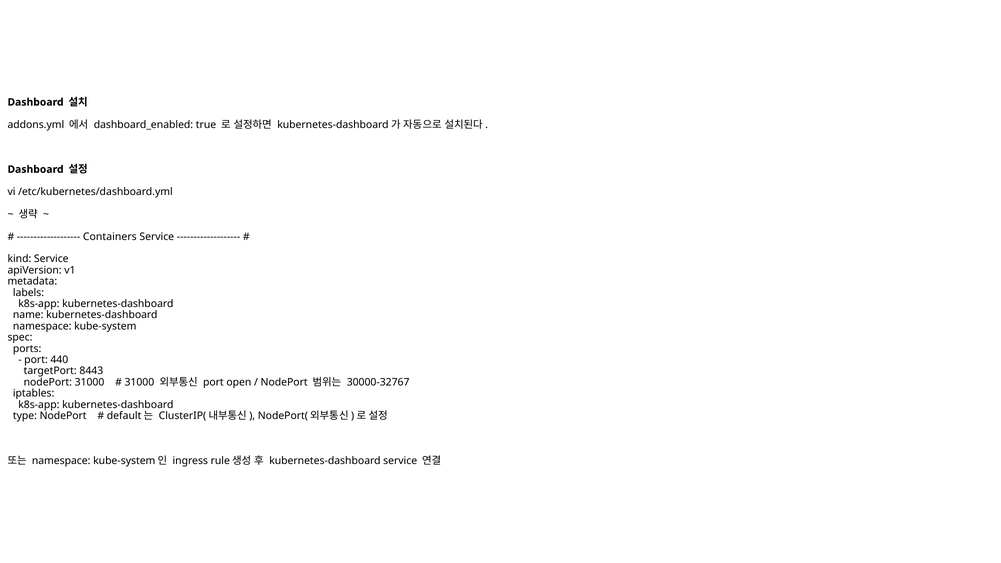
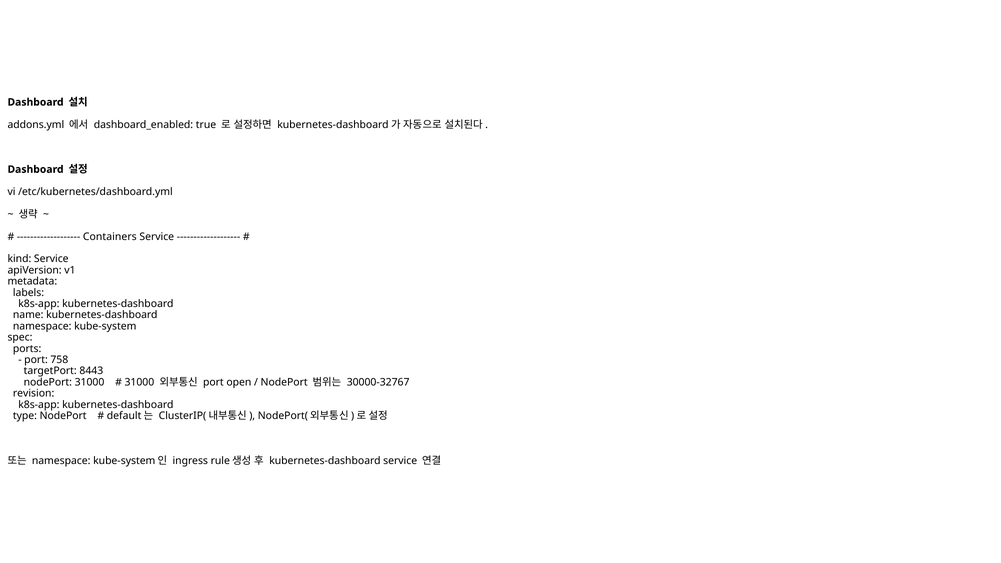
440: 440 -> 758 (59, 360)
iptables: iptables -> revision (34, 393)
